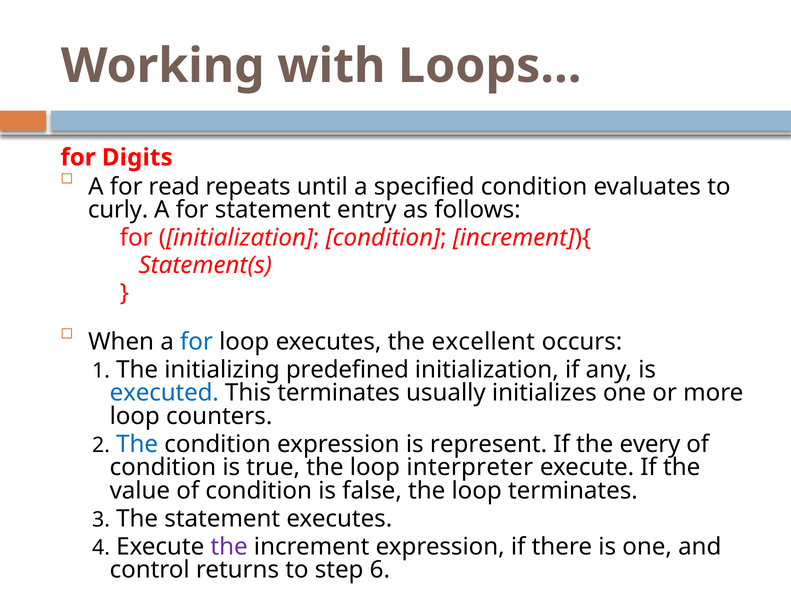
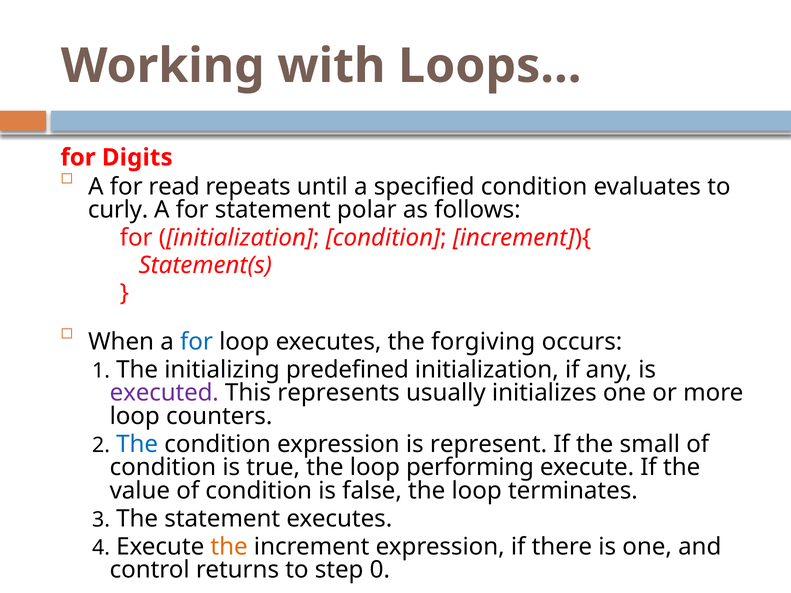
entry: entry -> polar (367, 210)
excellent: excellent -> forgiving (483, 342)
executed colour: blue -> purple (164, 393)
This terminates: terminates -> represents (339, 393)
every: every -> small (650, 444)
interpreter: interpreter -> performing (470, 468)
the colour: purple -> orange (229, 547)
6: 6 -> 0 (380, 570)
